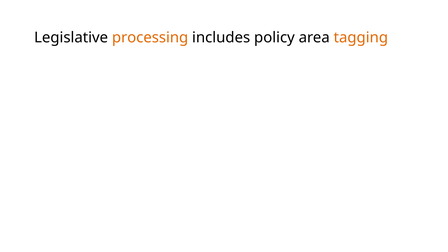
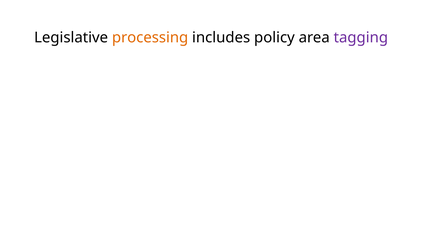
tagging colour: orange -> purple (361, 38)
